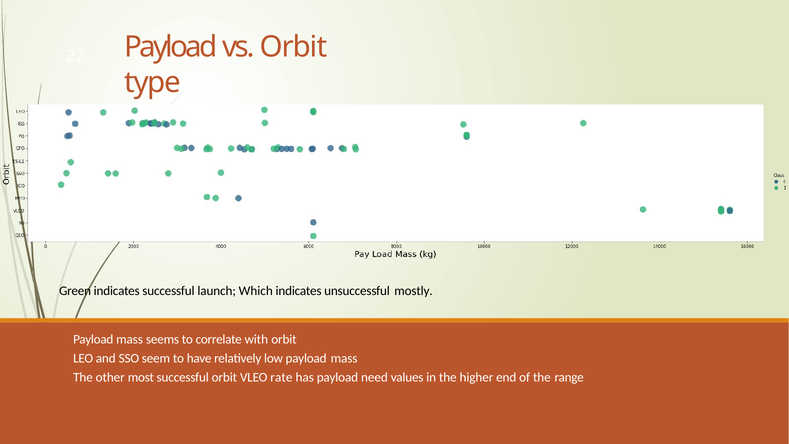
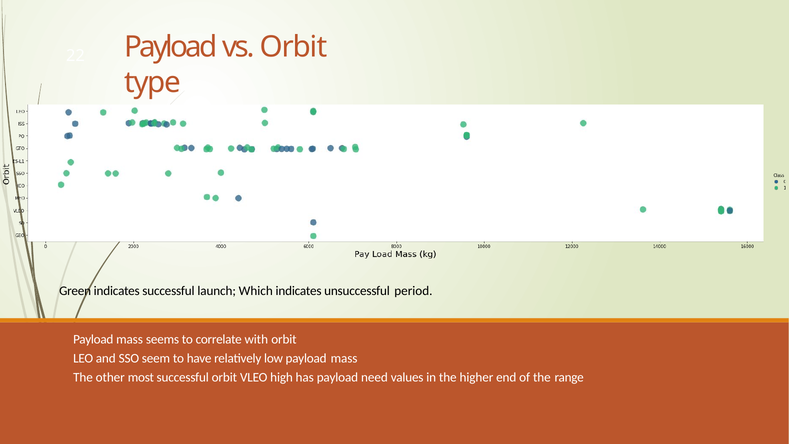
mostly: mostly -> period (413, 291)
rate: rate -> high (282, 377)
